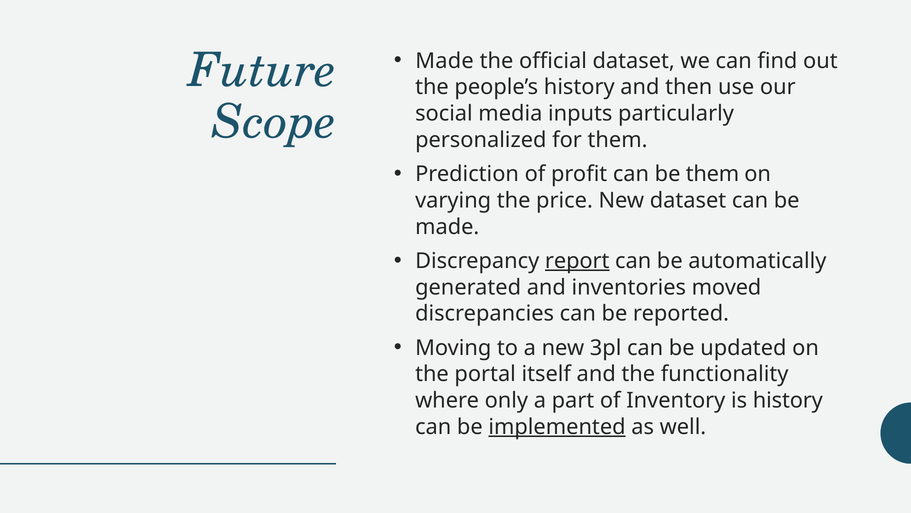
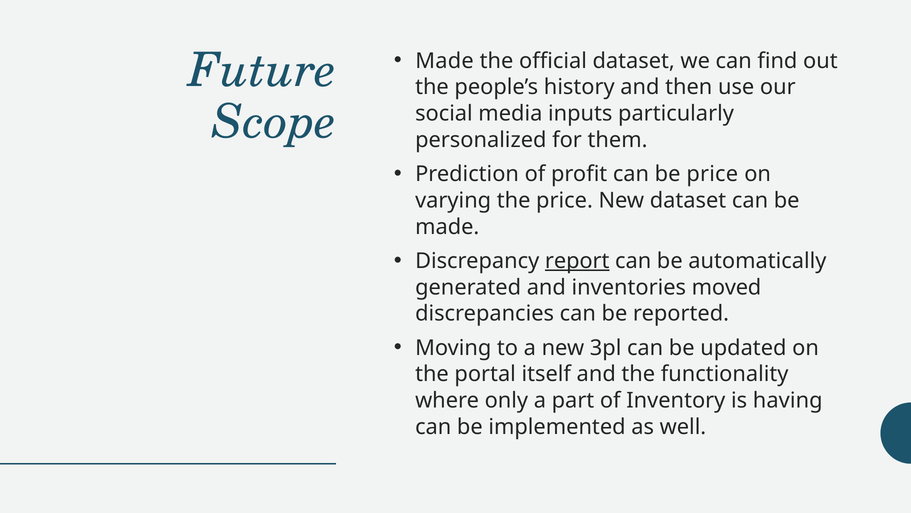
be them: them -> price (712, 174)
is history: history -> having (788, 400)
implemented underline: present -> none (557, 427)
